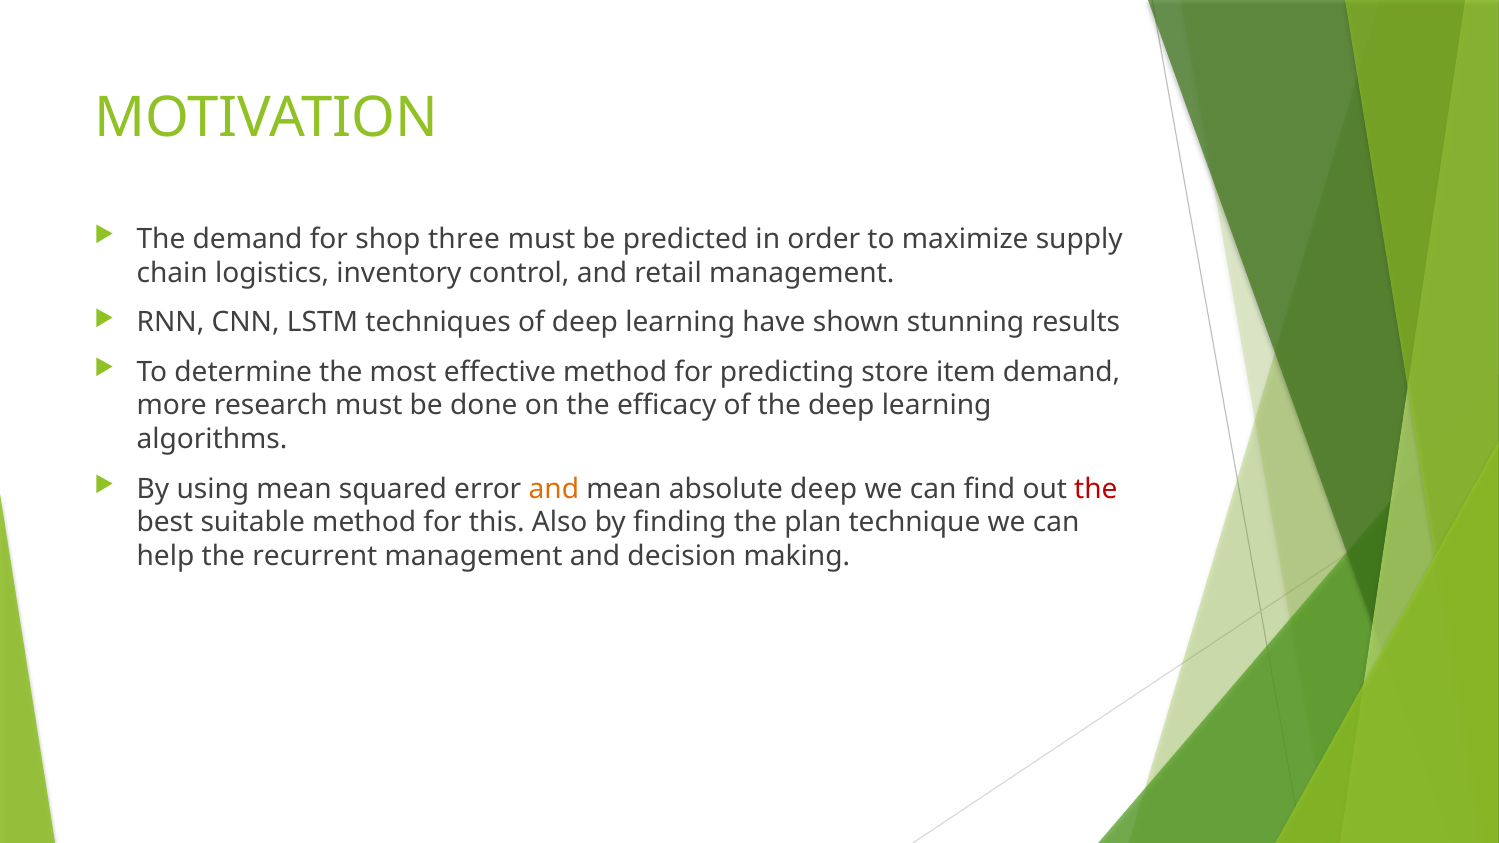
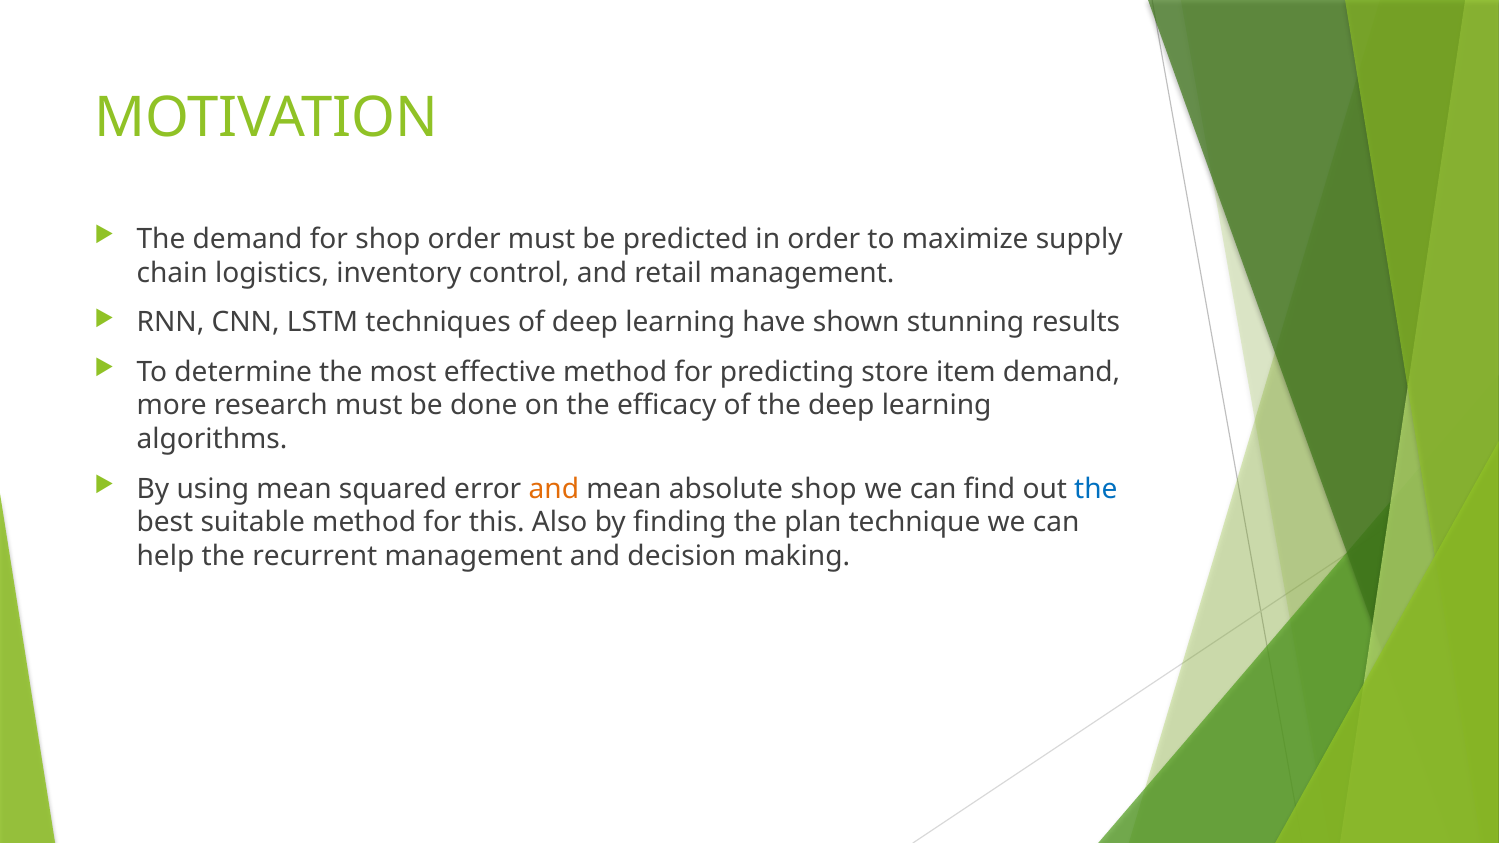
shop three: three -> order (464, 240)
absolute deep: deep -> shop (824, 489)
the colour: red -> blue (1096, 489)
